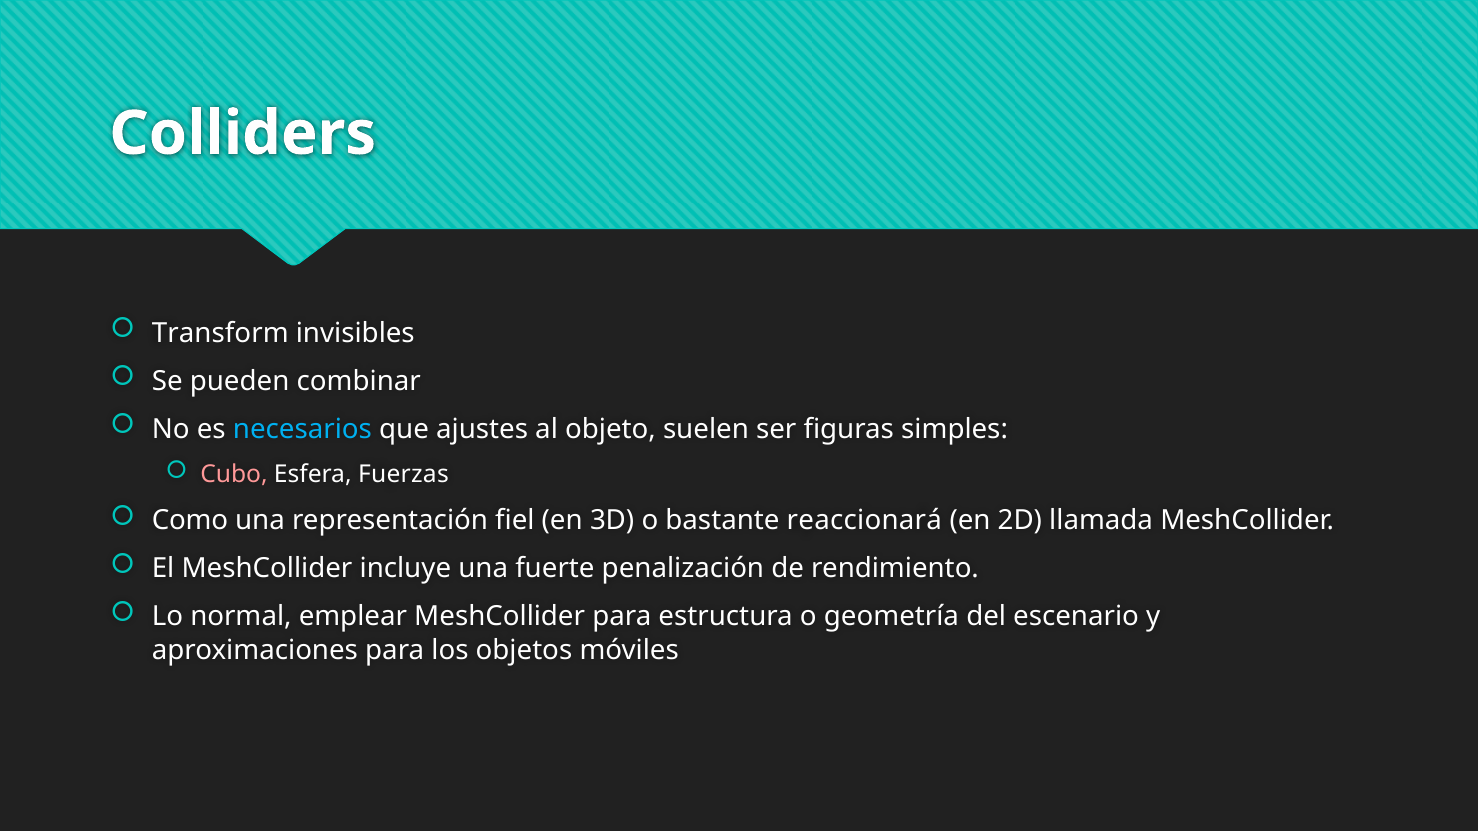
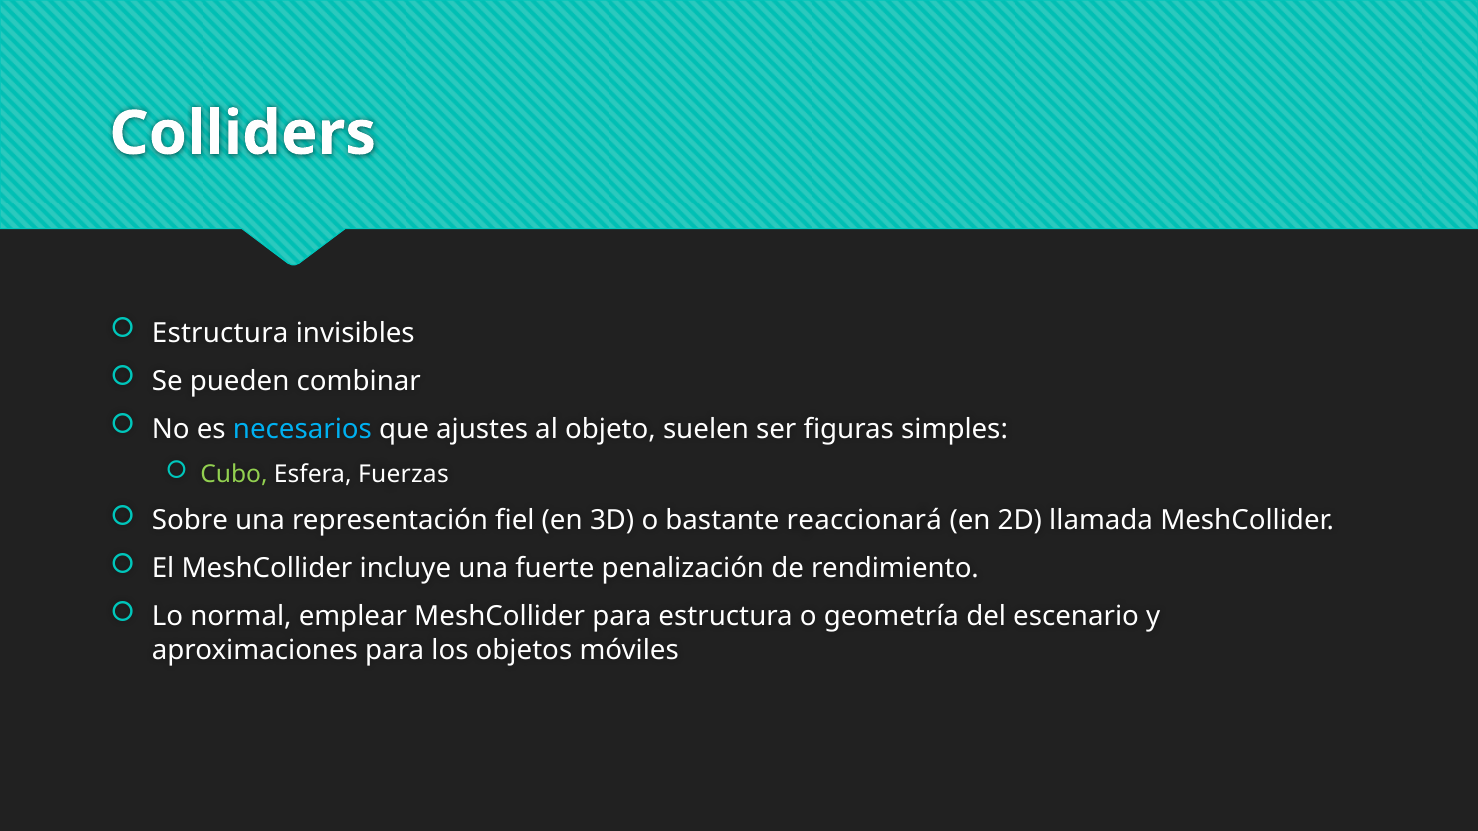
Transform: Transform -> Estructura (220, 333)
Cubo colour: pink -> light green (234, 475)
Como: Como -> Sobre (190, 521)
